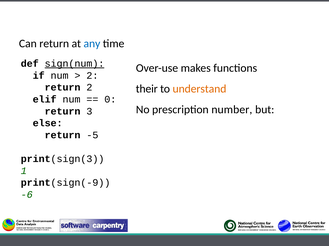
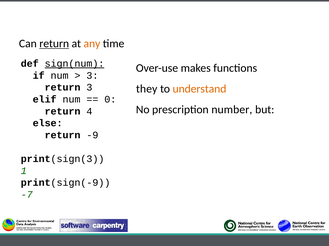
return underline: none -> present (54, 44)
any colour: blue -> orange (92, 44)
2: 2 -> 3 (92, 76)
return 2: 2 -> 3 (89, 88)
their: their -> they (147, 89)
3: 3 -> 4 (89, 112)
-5: -5 -> -9 (92, 135)
-6: -6 -> -7 (27, 195)
